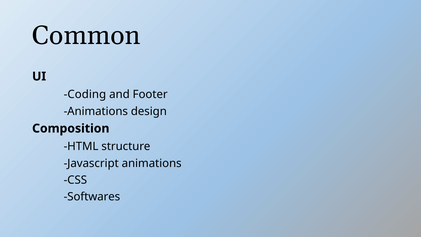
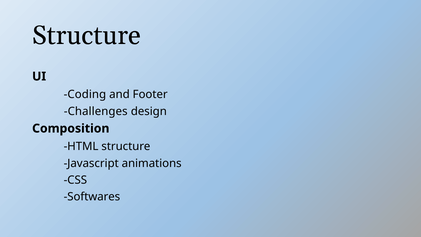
Common: Common -> Structure (86, 35)
Animations: Animations -> Challenges (96, 111)
